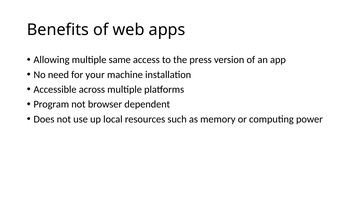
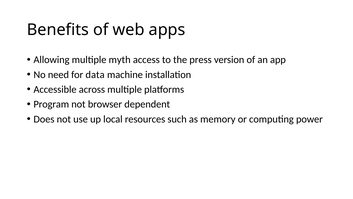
same: same -> myth (120, 60)
your: your -> data (95, 74)
